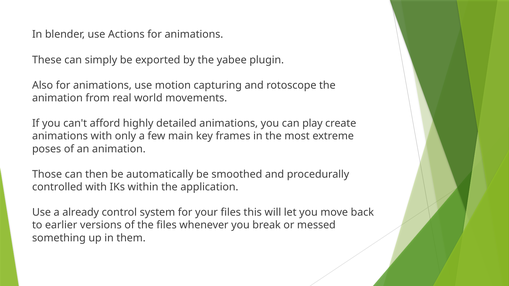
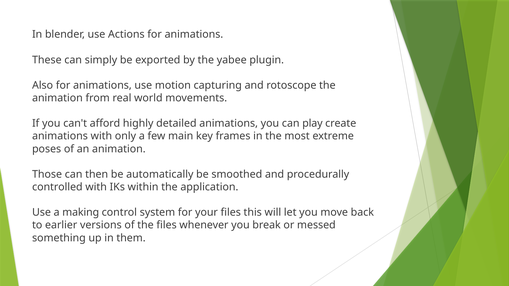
already: already -> making (81, 213)
